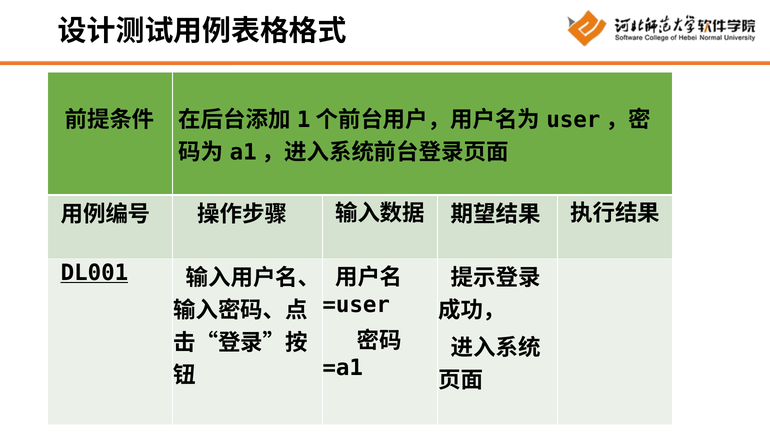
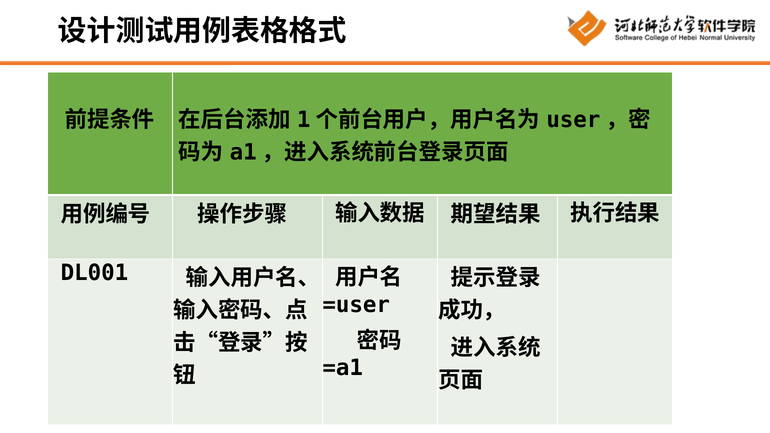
DL001 underline: present -> none (94, 273)
